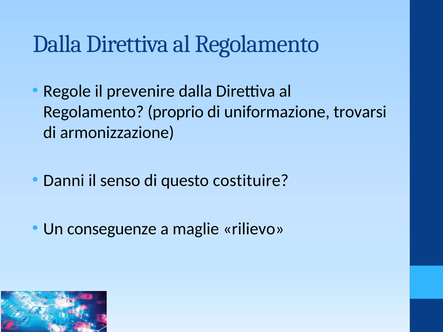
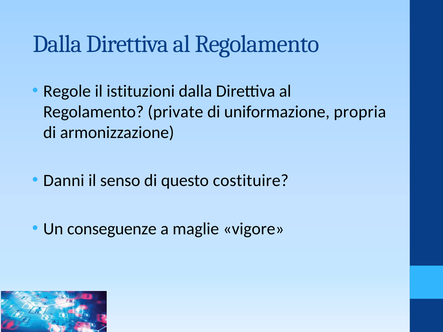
prevenire: prevenire -> istituzioni (141, 91)
proprio: proprio -> private (175, 112)
trovarsi: trovarsi -> propria (360, 112)
rilievo: rilievo -> vigore (254, 229)
